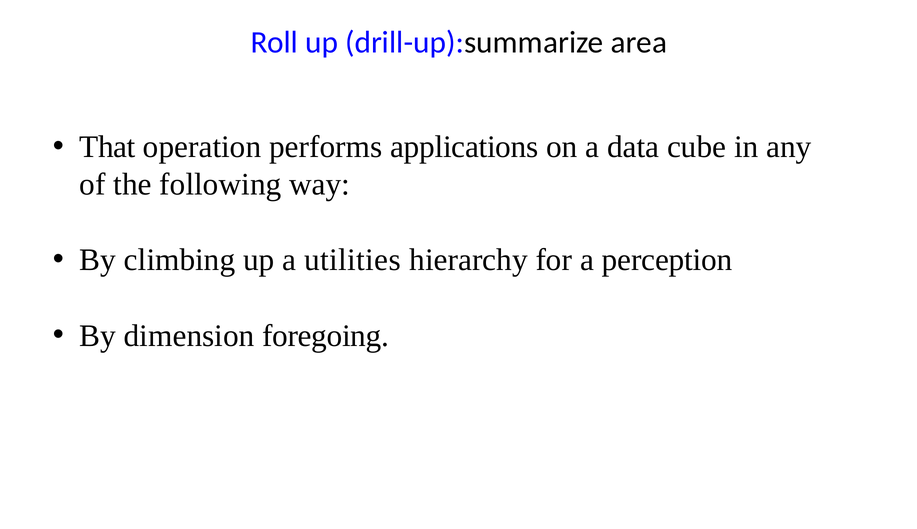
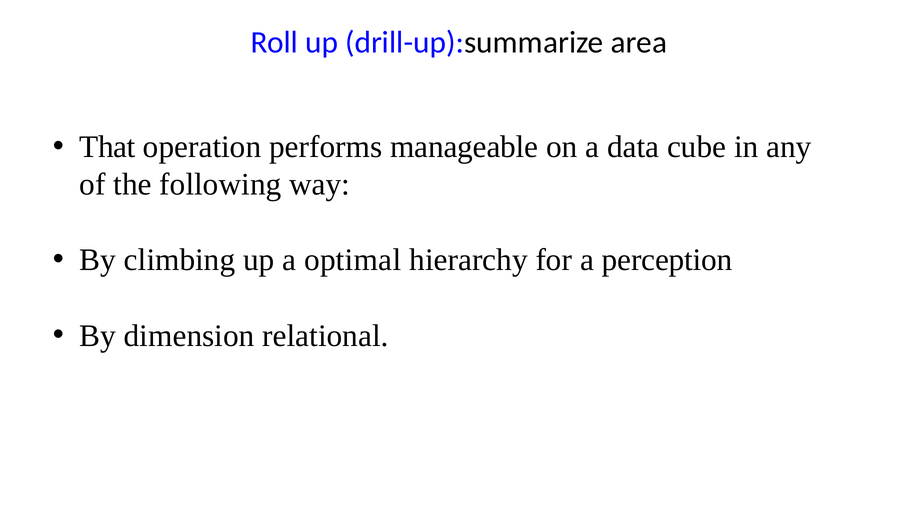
applications: applications -> manageable (464, 147)
utilities: utilities -> optimal (353, 260)
foregoing: foregoing -> relational (325, 336)
